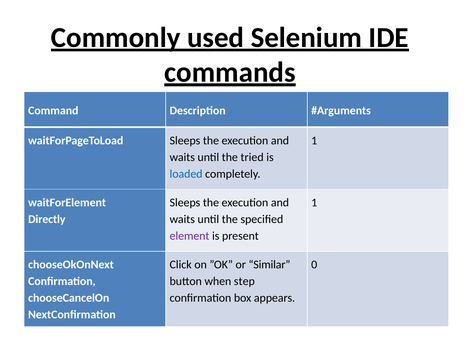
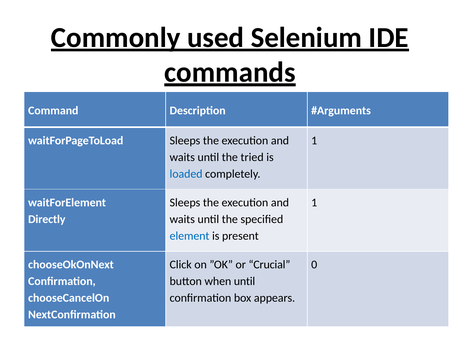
element colour: purple -> blue (190, 236)
Similar: Similar -> Crucial (269, 264)
when step: step -> until (244, 281)
